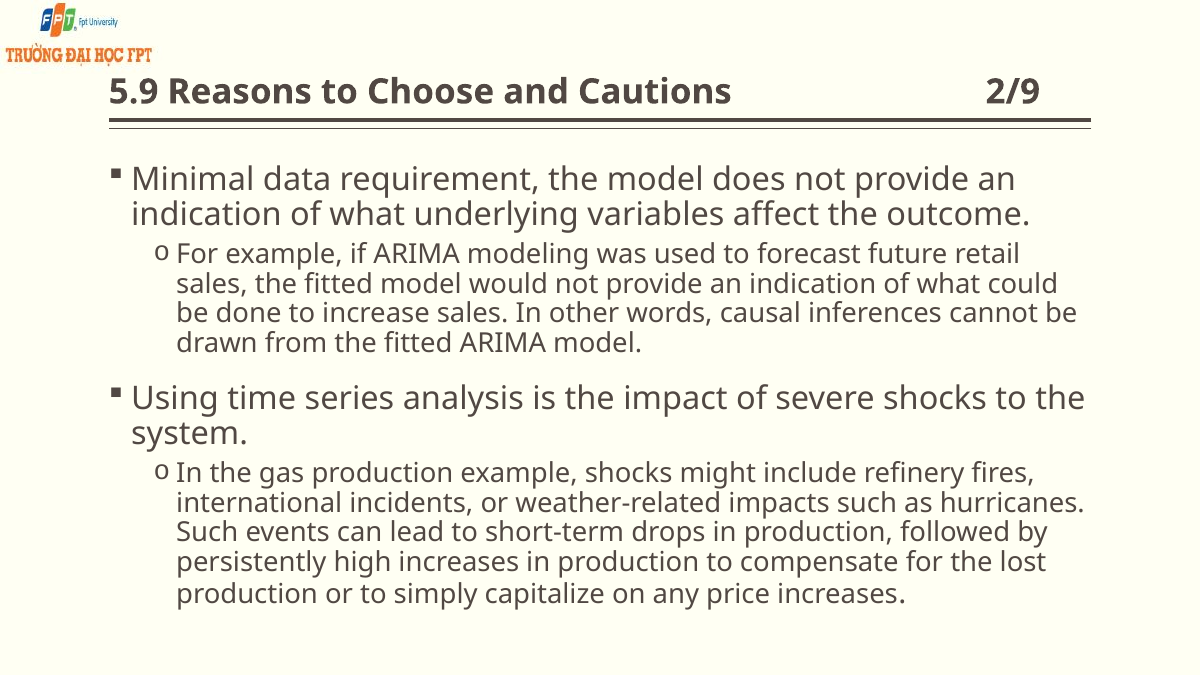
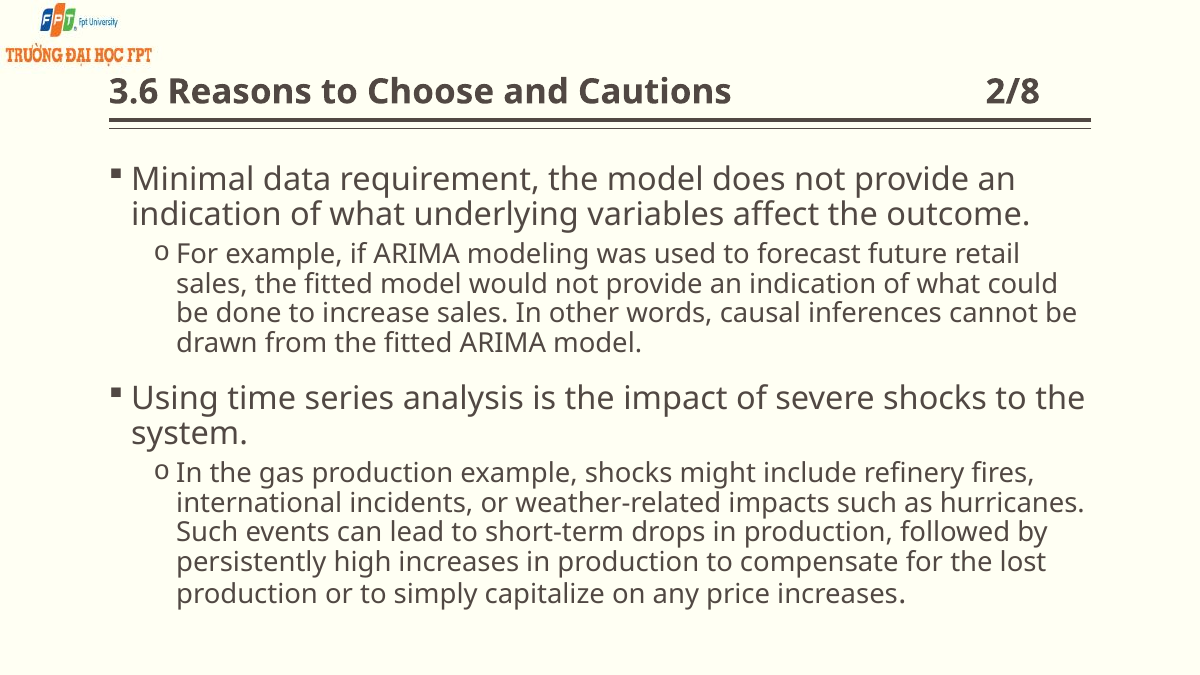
5.9: 5.9 -> 3.6 (134, 92)
2/9: 2/9 -> 2/8 (1013, 92)
